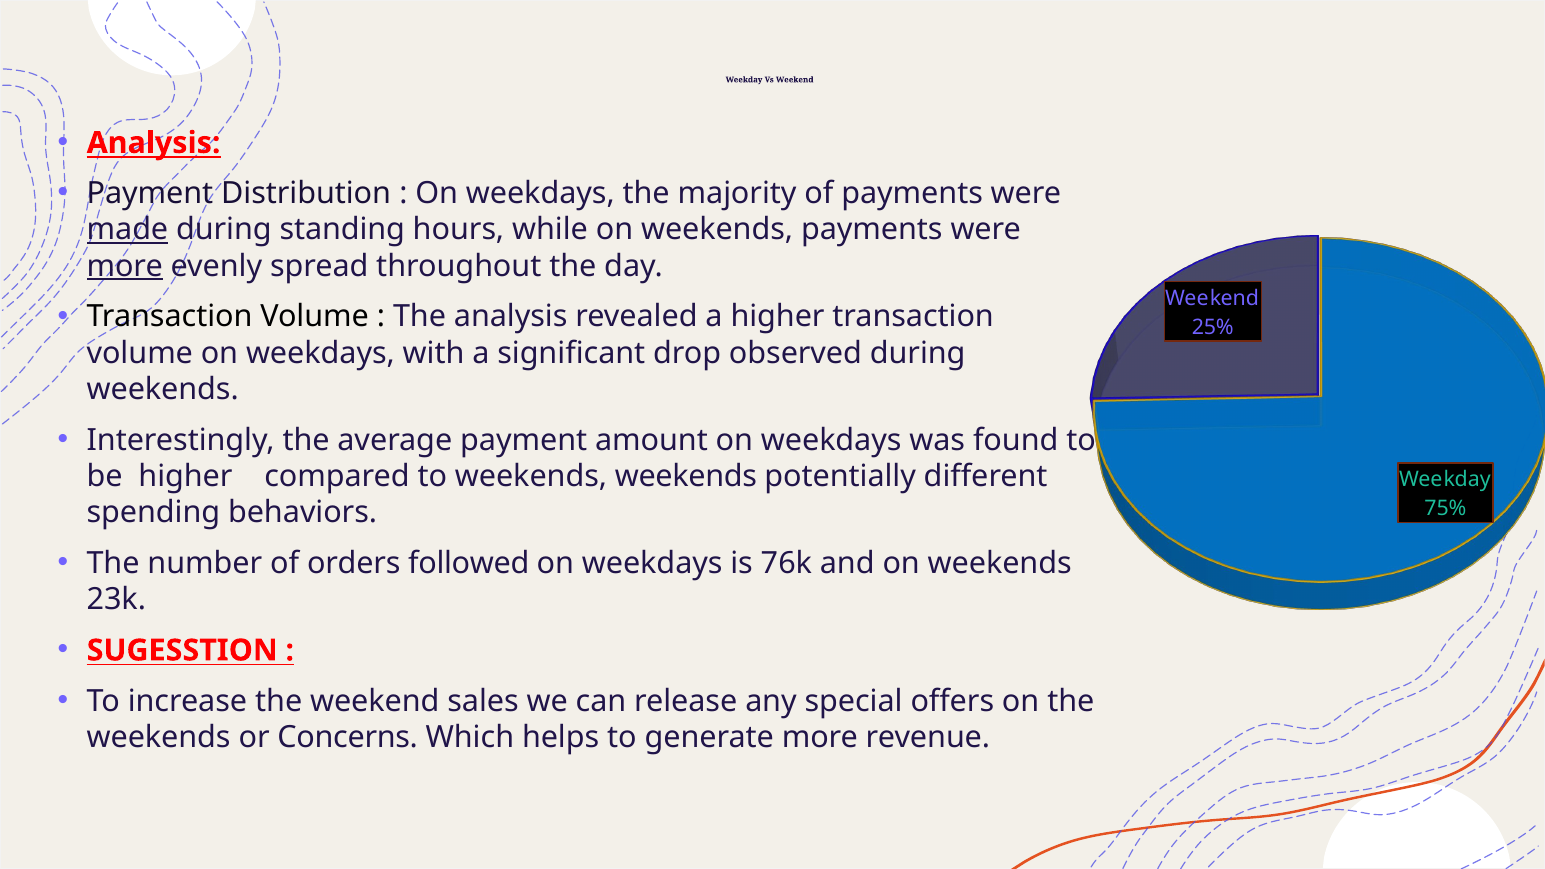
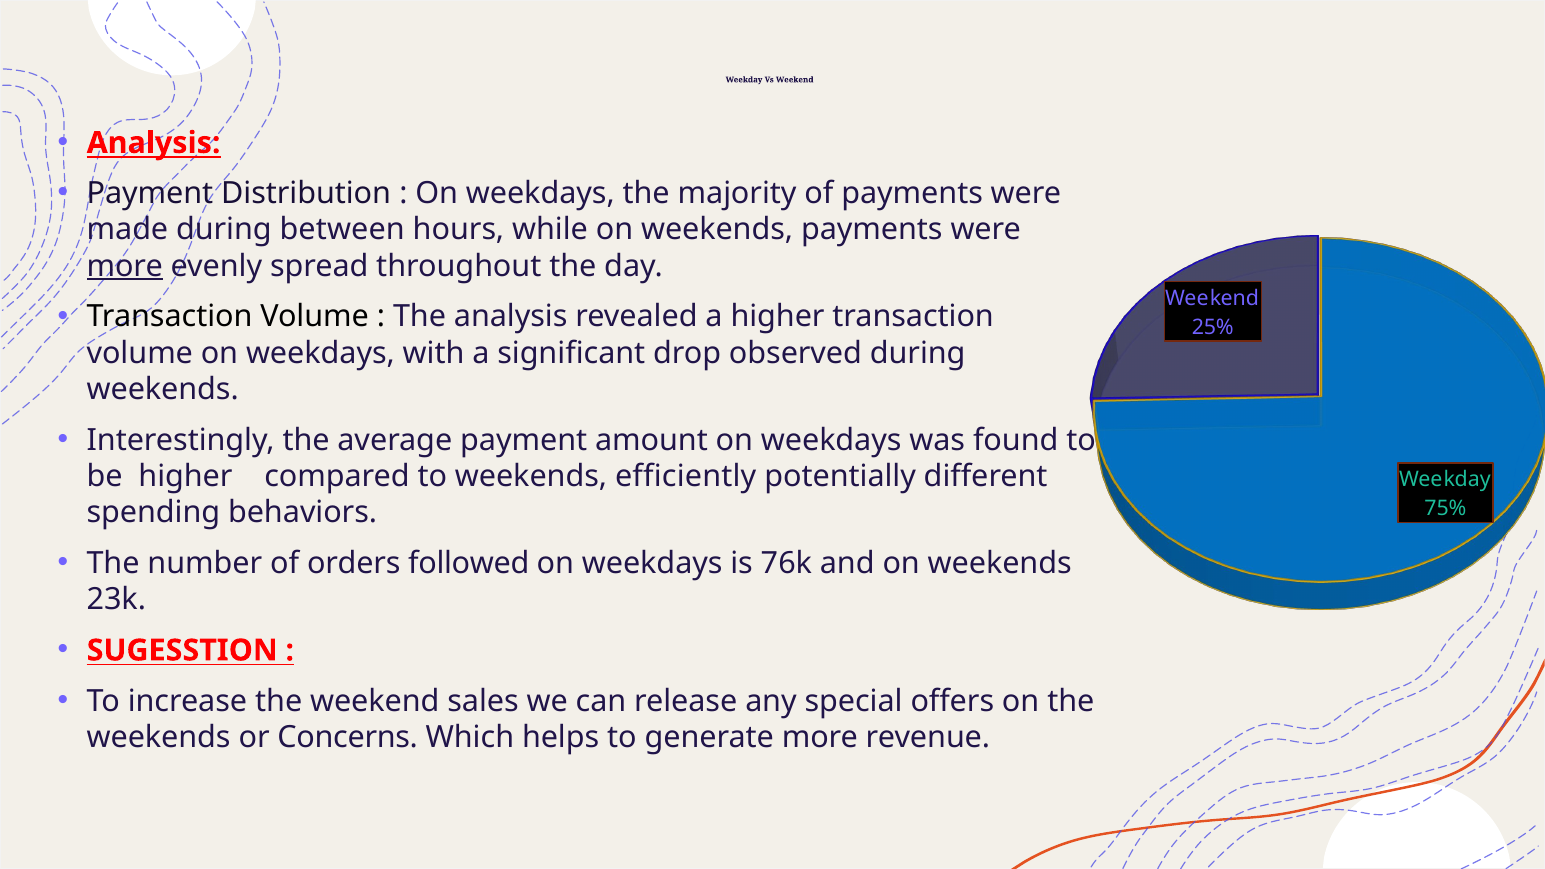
made underline: present -> none (127, 230)
standing: standing -> between (342, 230)
weekends weekends: weekends -> efficiently (686, 476)
